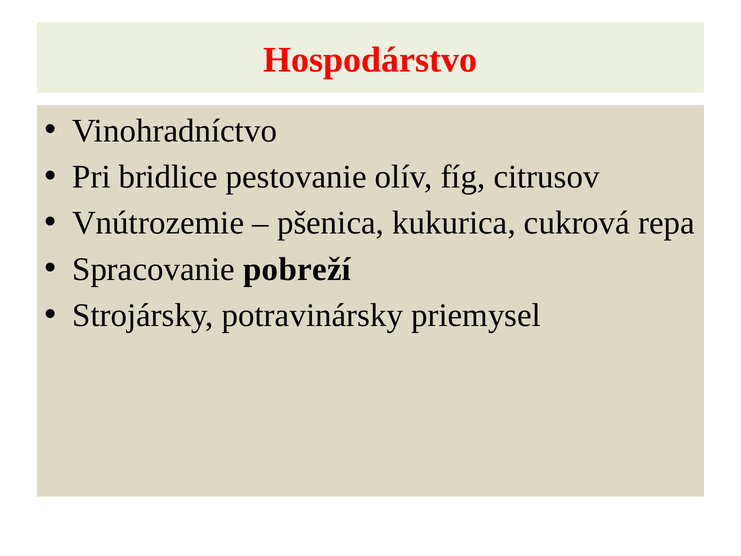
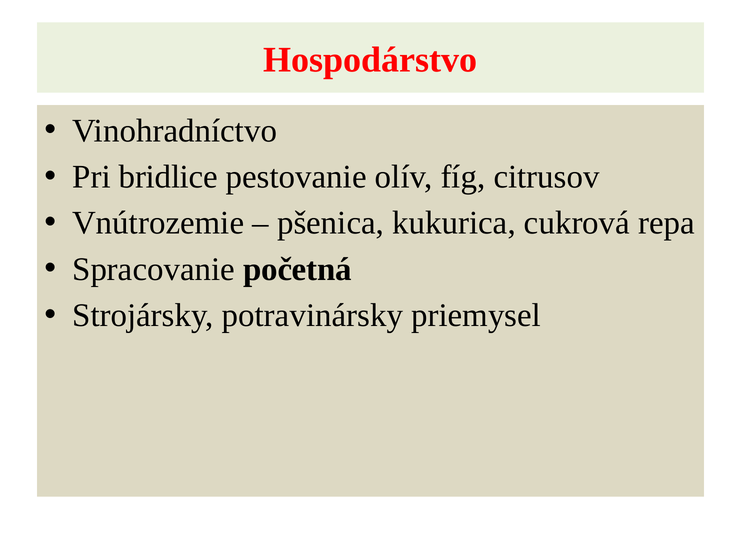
pobreží: pobreží -> početná (297, 269)
